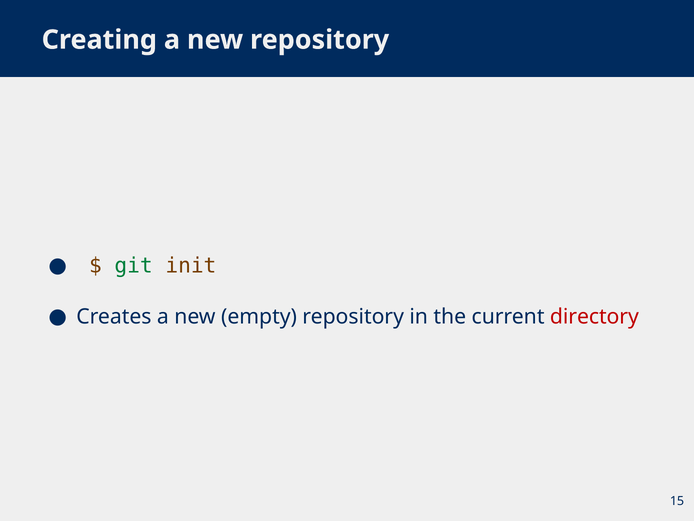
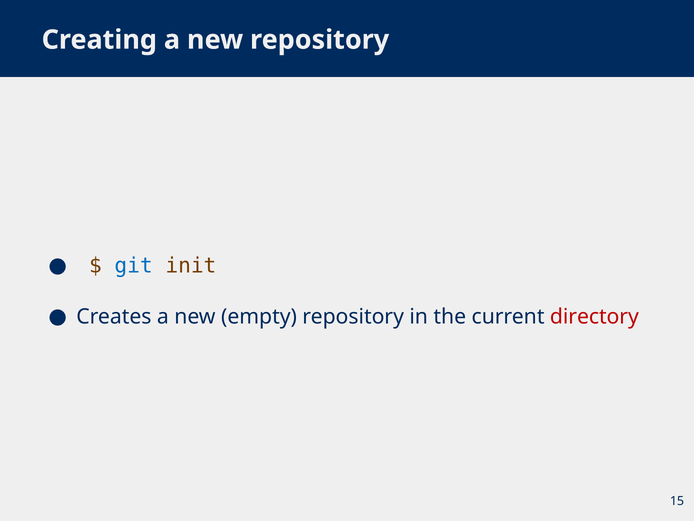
git colour: green -> blue (134, 265)
